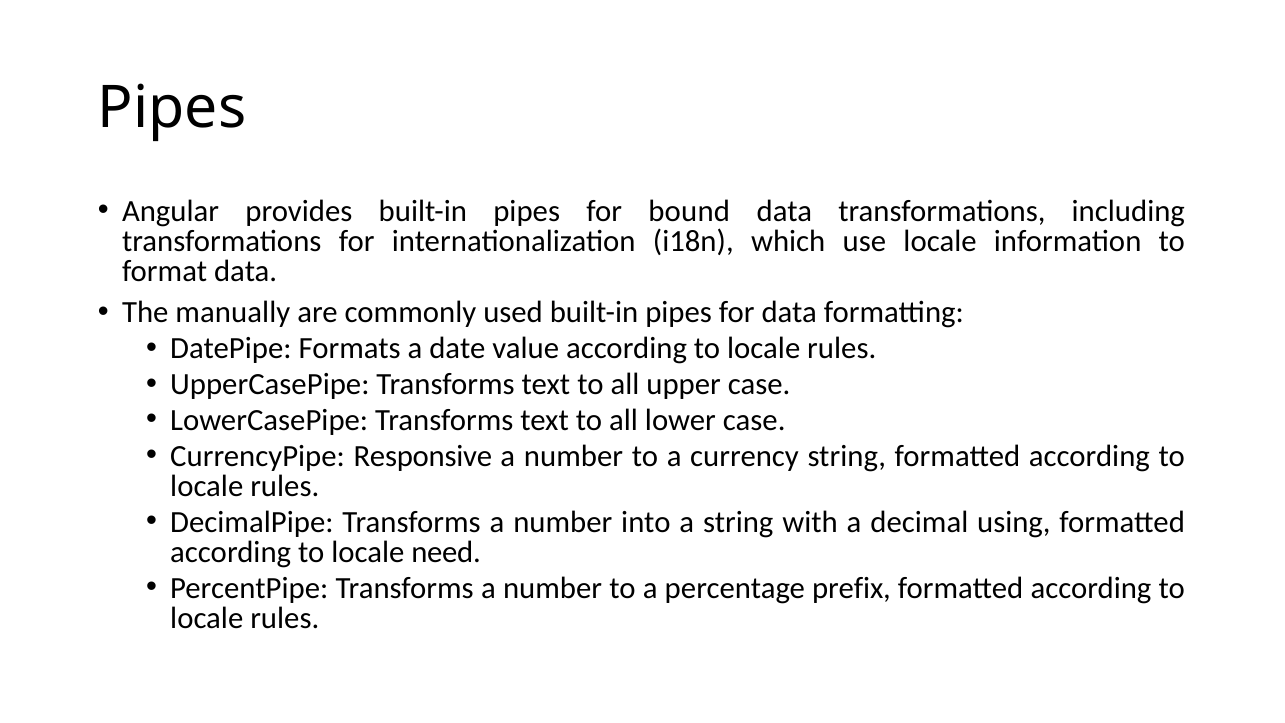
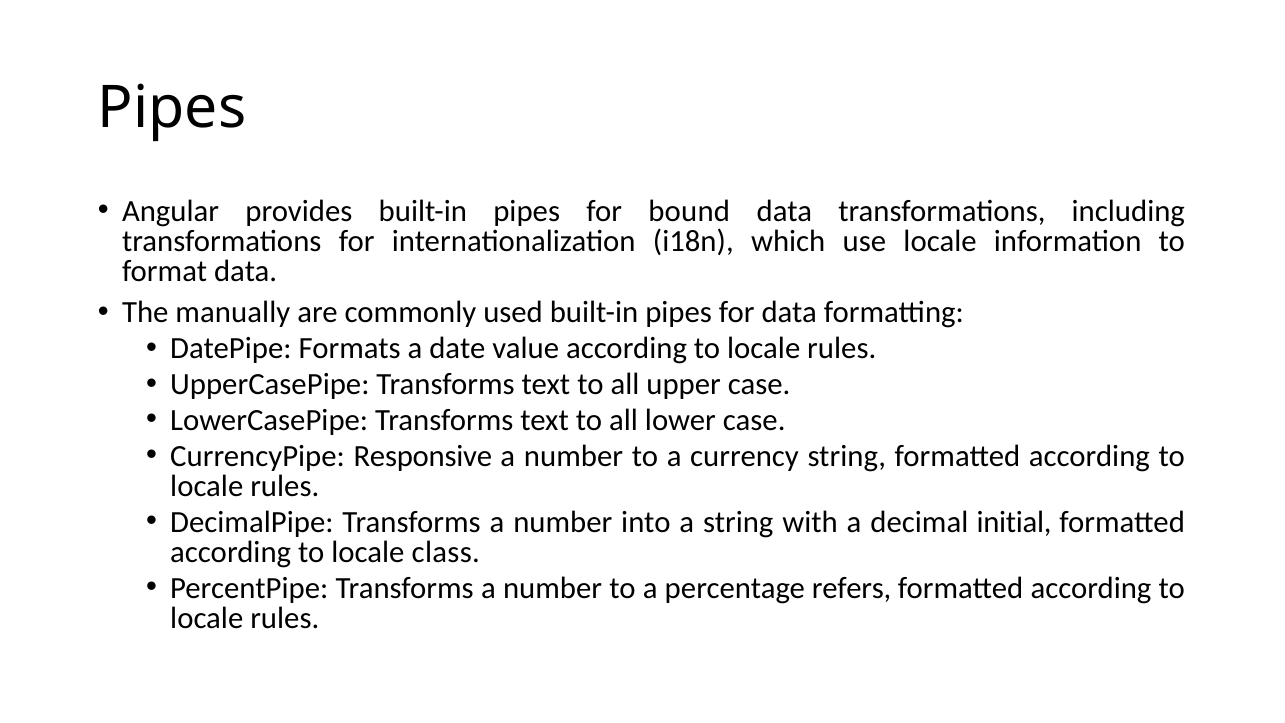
using: using -> initial (1014, 522)
need: need -> class (446, 552)
prefix: prefix -> refers (852, 588)
